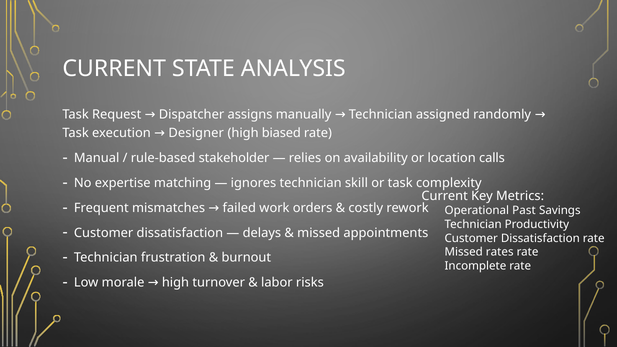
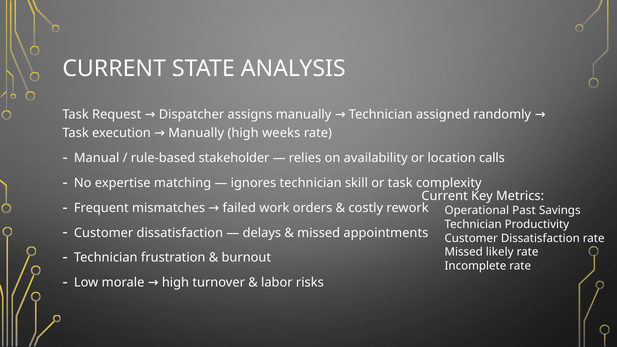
execution Designer: Designer -> Manually (196, 133)
biased: biased -> weeks (281, 133)
rates: rates -> likely (500, 252)
